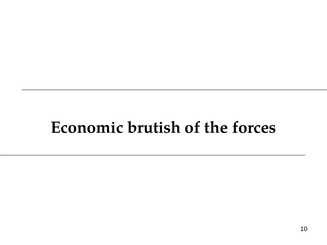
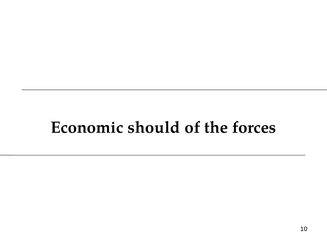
brutish: brutish -> should (154, 128)
